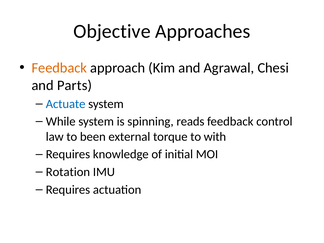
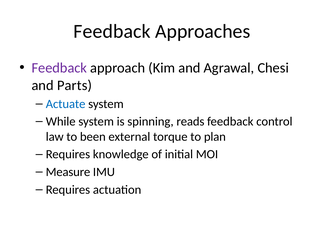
Objective: Objective -> Feedback (112, 31)
Feedback colour: orange -> purple (59, 68)
with: with -> plan (215, 137)
Rotation: Rotation -> Measure (68, 172)
